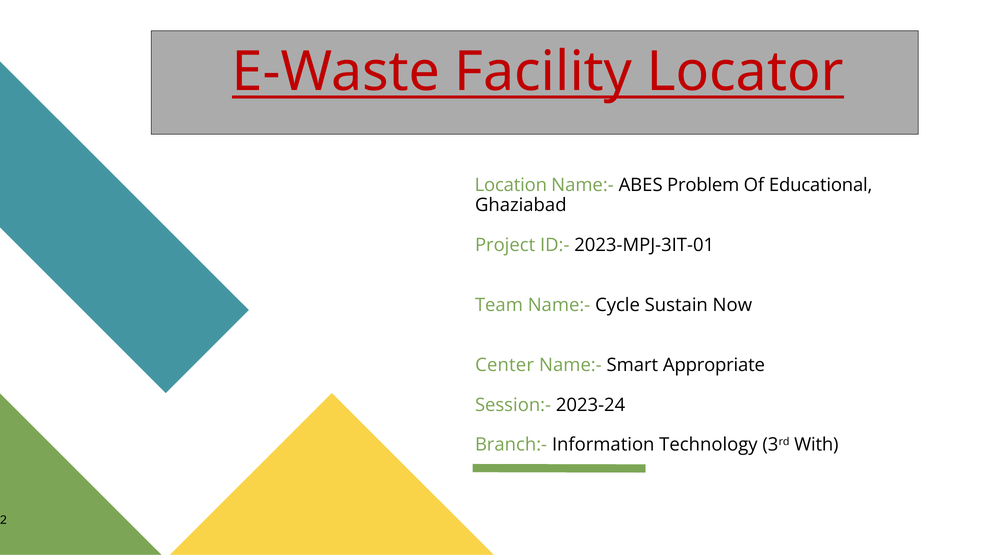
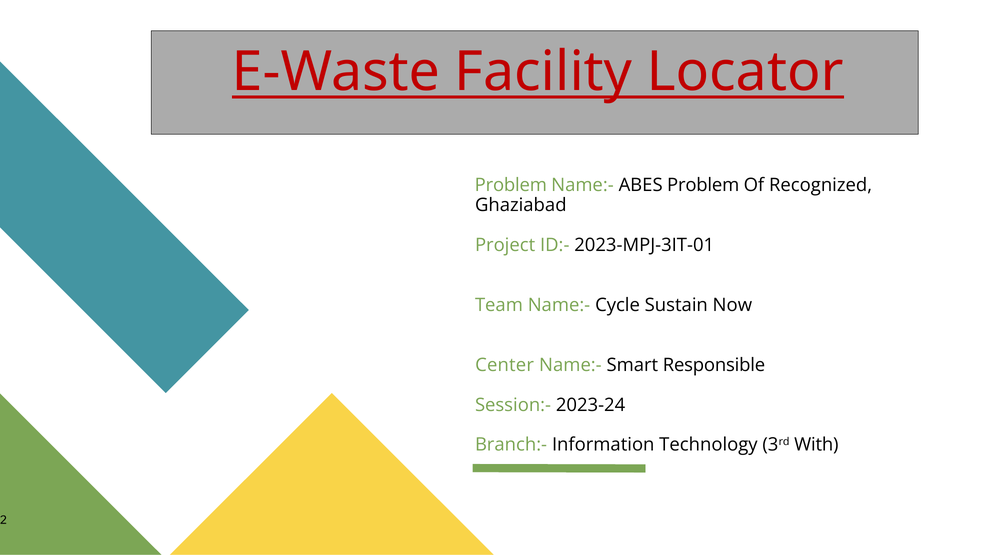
Location: Location -> Problem (511, 185)
Educational: Educational -> Recognized (821, 185)
Appropriate: Appropriate -> Responsible (714, 365)
